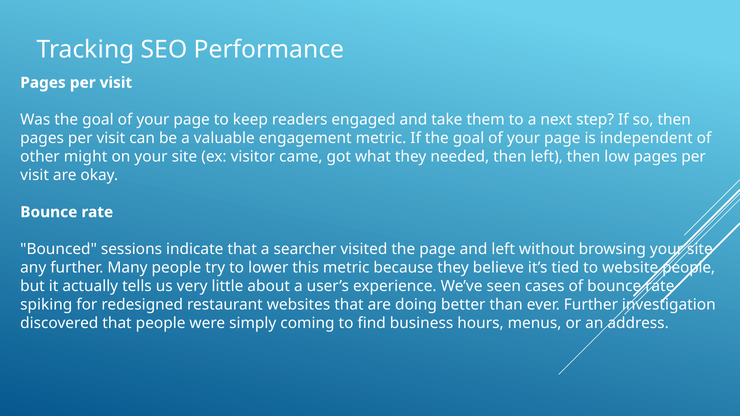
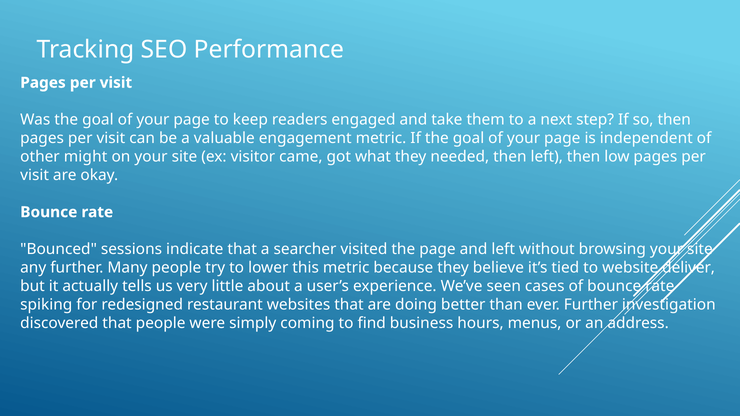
website people: people -> deliver (689, 268)
